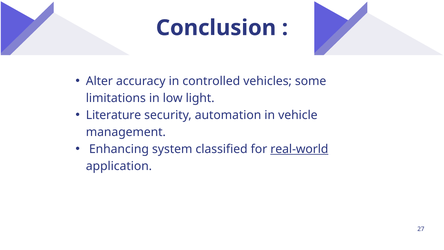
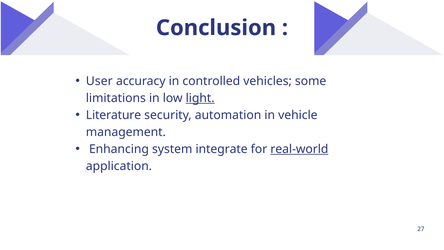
Alter: Alter -> User (99, 81)
light underline: none -> present (200, 98)
classified: classified -> integrate (222, 149)
